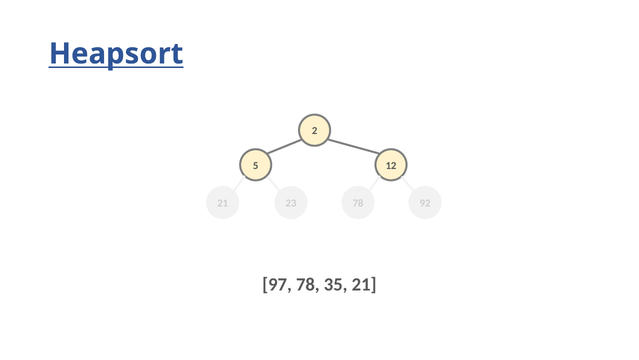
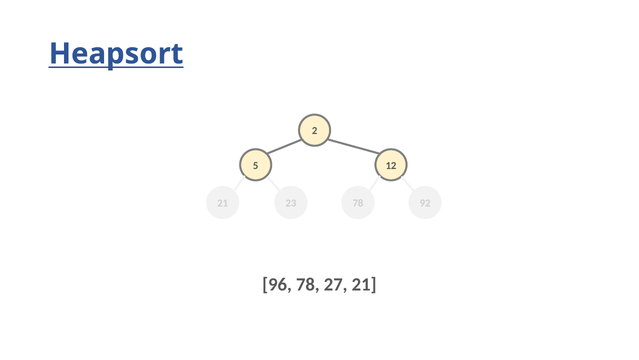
97: 97 -> 96 (277, 284)
35: 35 -> 27 (336, 284)
